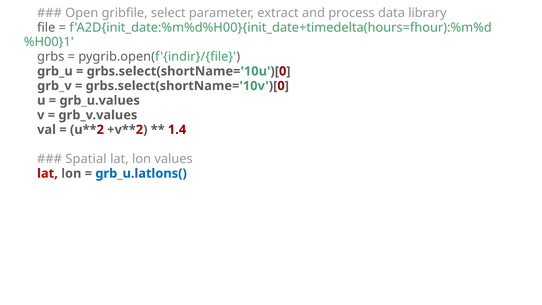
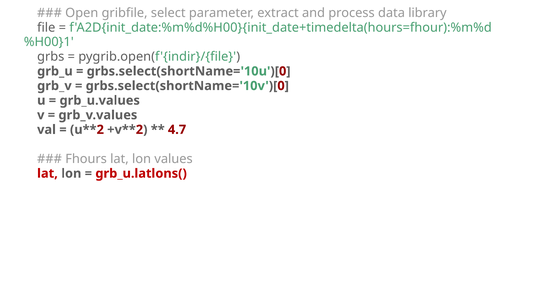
1.4: 1.4 -> 4.7 (177, 130)
Spatial: Spatial -> Fhours (86, 159)
grb_u.latlons( colour: blue -> red (141, 173)
